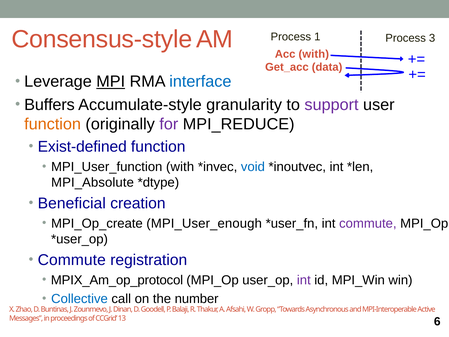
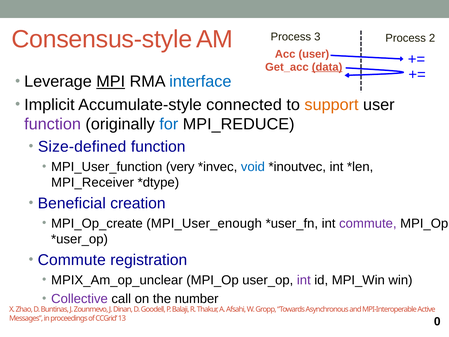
1: 1 -> 3 (317, 37)
3: 3 -> 2 (432, 38)
Acc with: with -> user (314, 54)
data underline: none -> present (327, 67)
Buffers: Buffers -> Implicit (49, 105)
granularity: granularity -> connected (244, 105)
support colour: purple -> orange (332, 105)
function colour: orange -> purple (53, 124)
for colour: purple -> blue (169, 124)
Exist-defined: Exist-defined -> Size-defined (82, 147)
MPI_User_function with: with -> very (180, 167)
MPI_Absolute: MPI_Absolute -> MPI_Receiver (93, 182)
MPIX_Am_op_protocol: MPIX_Am_op_protocol -> MPIX_Am_op_unclear (117, 280)
Collective colour: blue -> purple (79, 299)
6: 6 -> 0 (437, 321)
